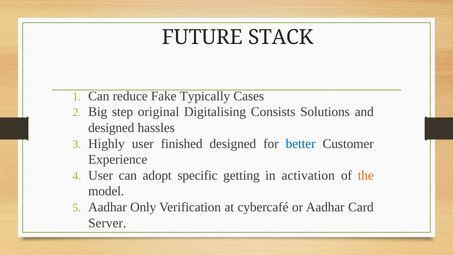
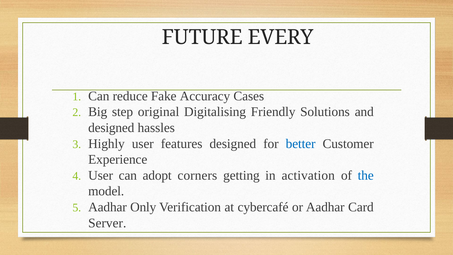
STACK: STACK -> EVERY (281, 37)
Typically: Typically -> Accuracy (205, 96)
Consists: Consists -> Friendly (273, 112)
finished: finished -> features (182, 144)
specific: specific -> corners (197, 175)
the colour: orange -> blue (366, 175)
